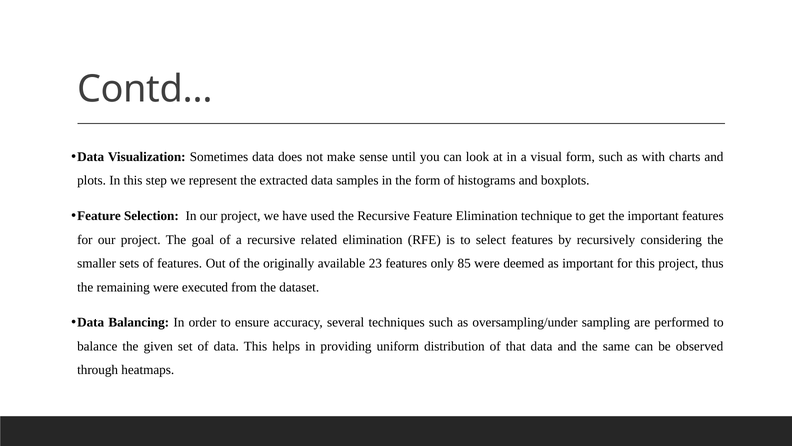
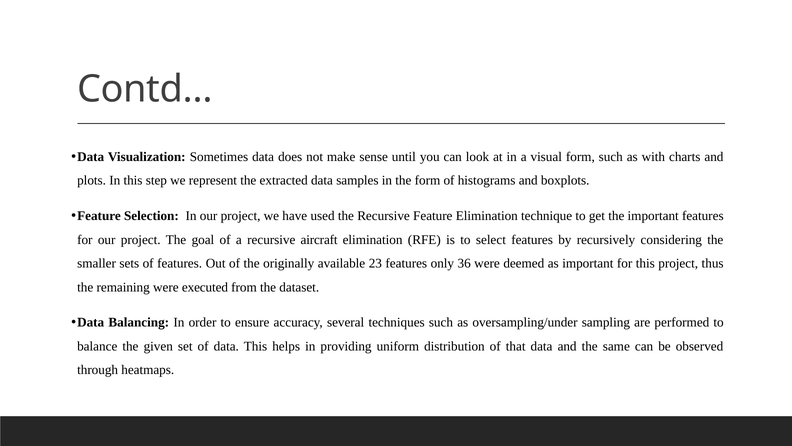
related: related -> aircraft (319, 239)
85: 85 -> 36 (464, 263)
